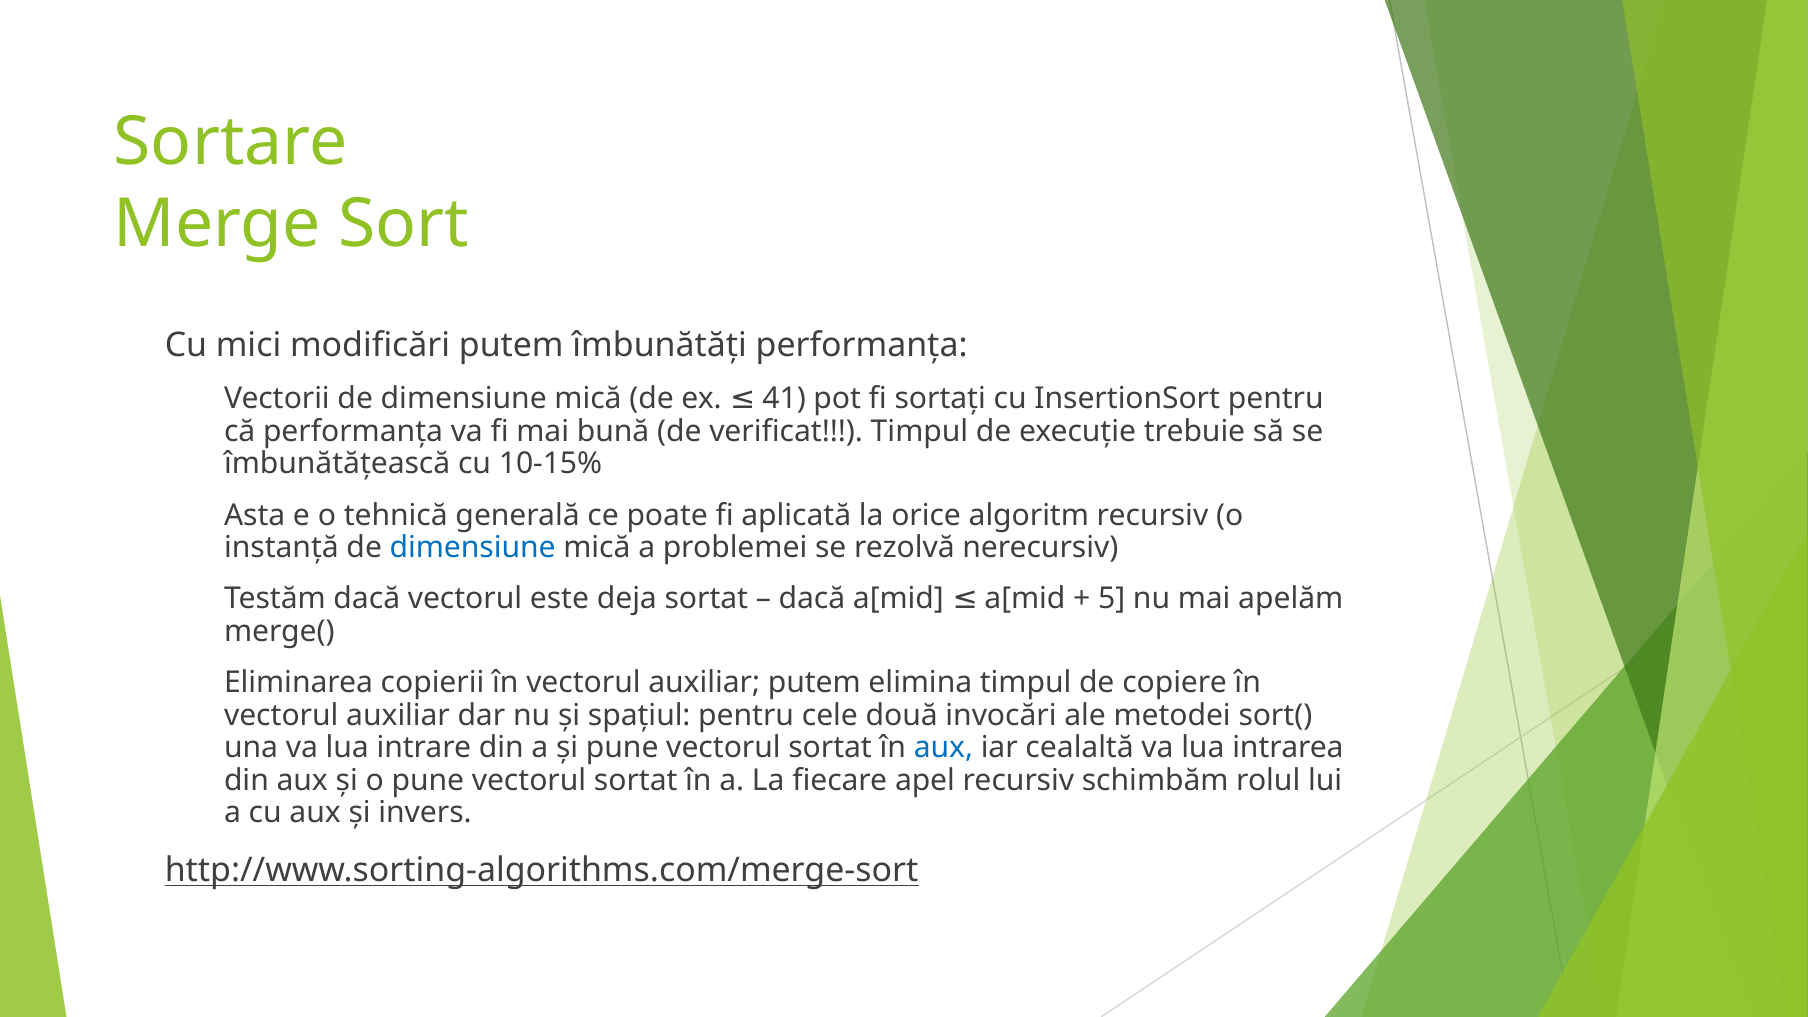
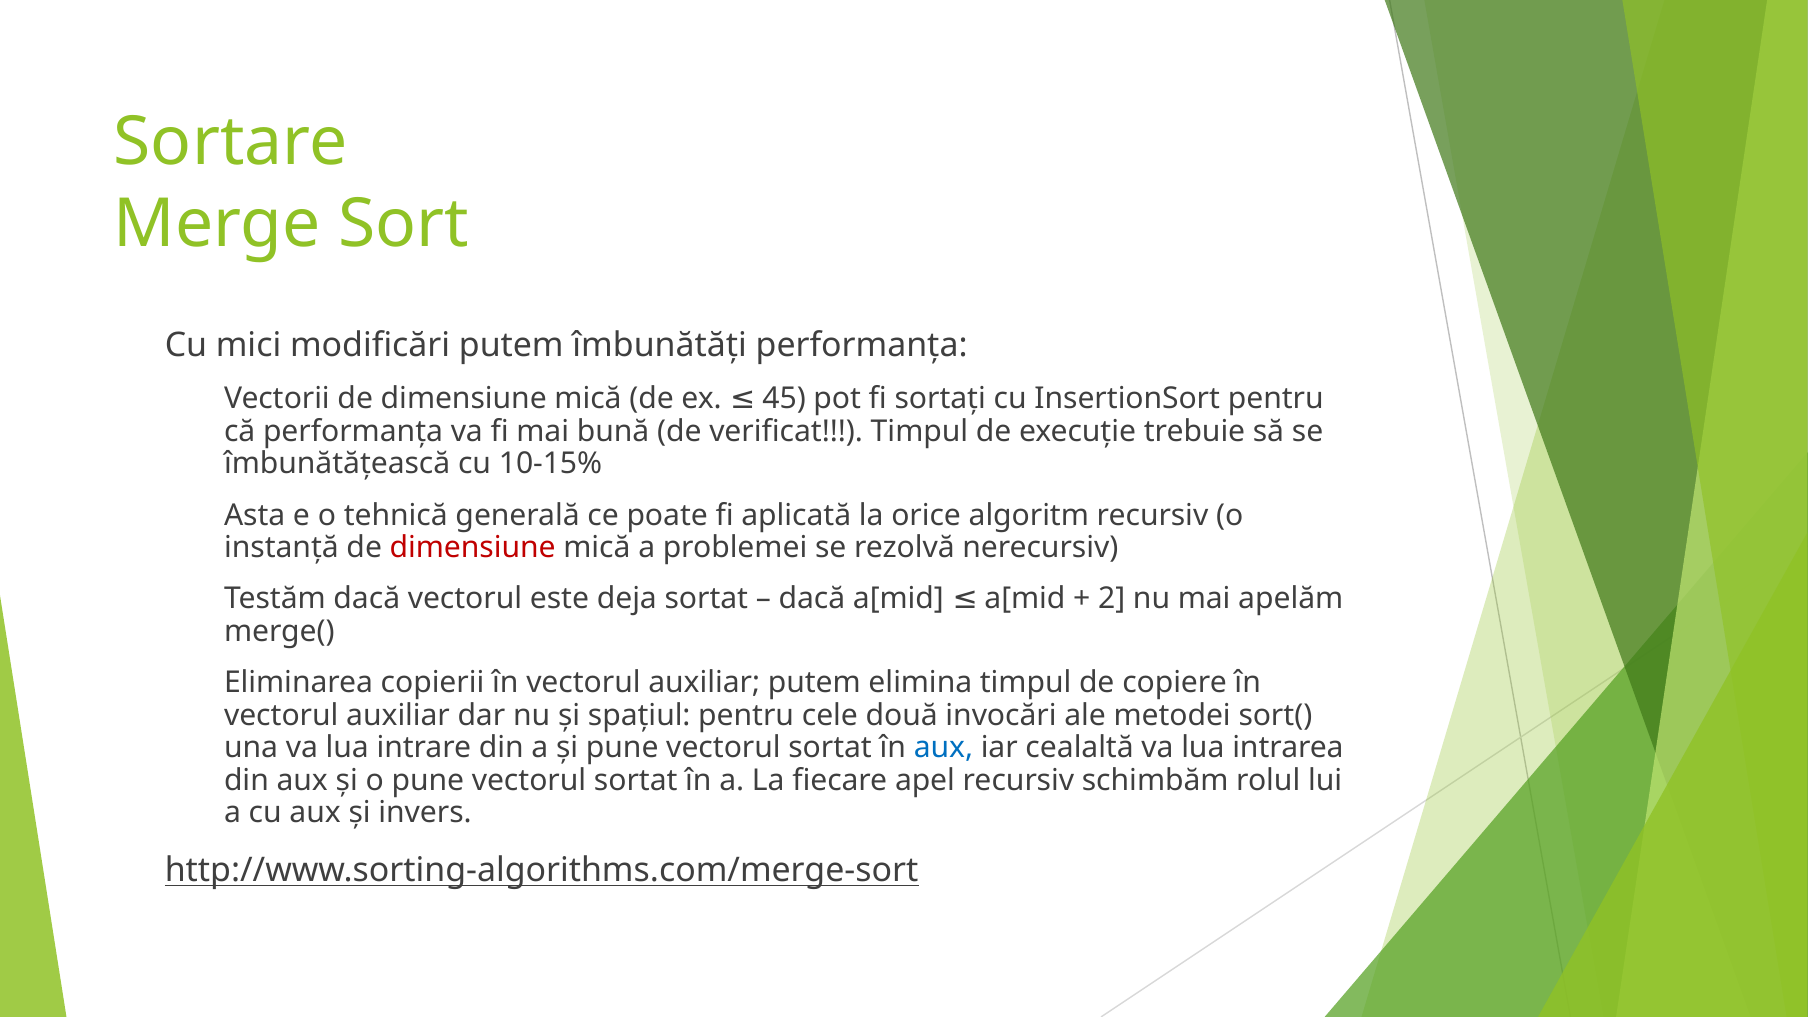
41: 41 -> 45 (784, 399)
dimensiune colour: blue -> red (473, 548)
5: 5 -> 2 (1112, 599)
